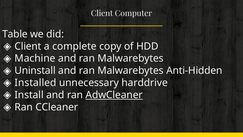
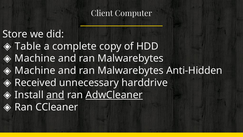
Table: Table -> Store (15, 34)
Client: Client -> Table (28, 46)
Uninstall: Uninstall -> Machine (35, 70)
Installed: Installed -> Received (36, 83)
and underline: none -> present (55, 95)
